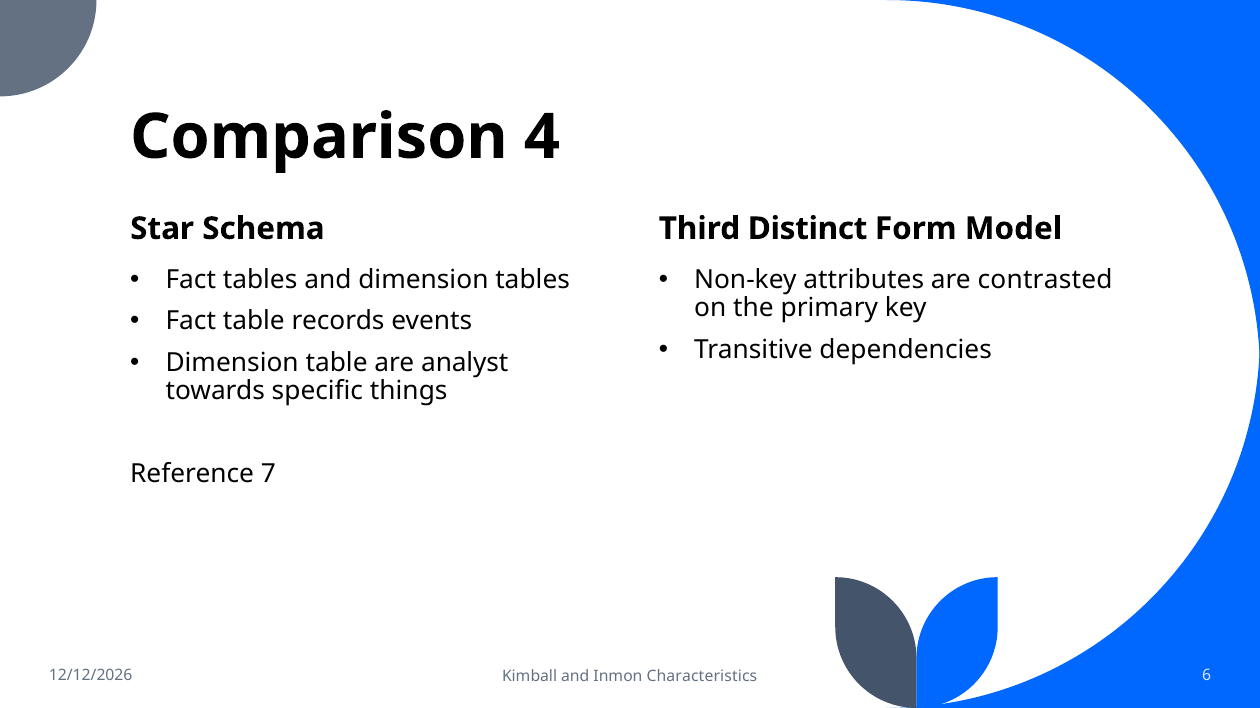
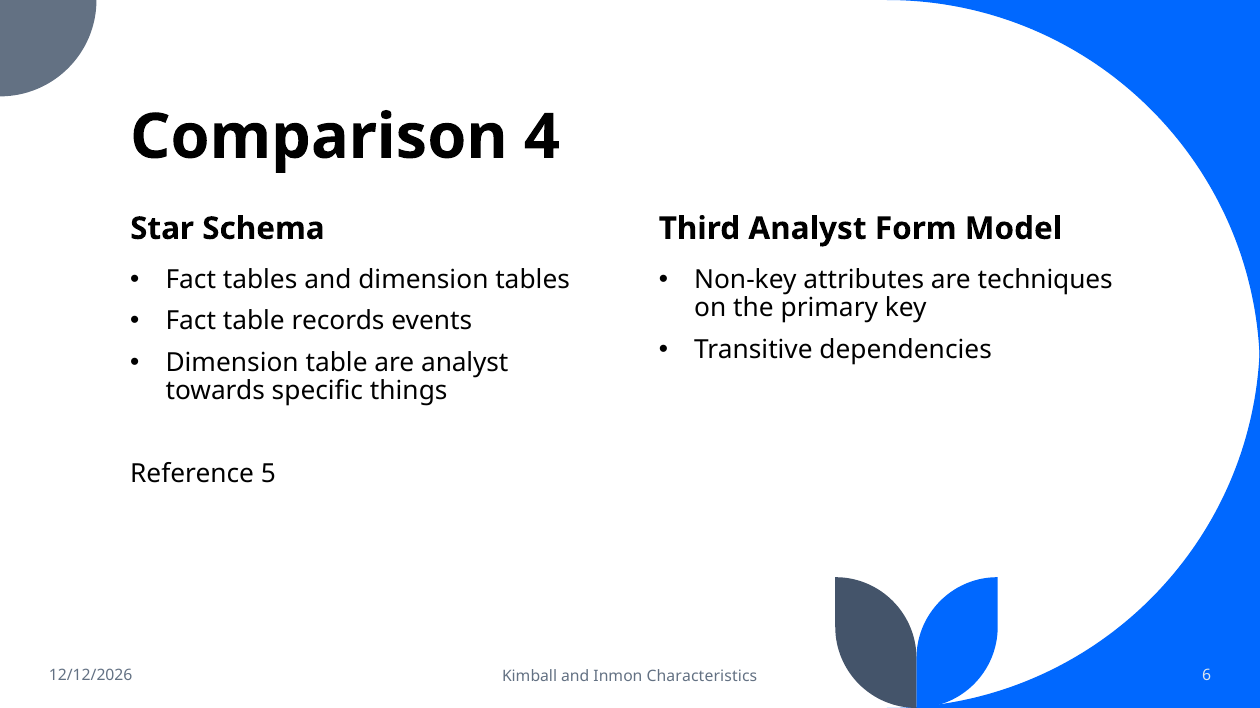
Third Distinct: Distinct -> Analyst (807, 229)
contrasted: contrasted -> techniques (1045, 280)
7: 7 -> 5 (268, 474)
